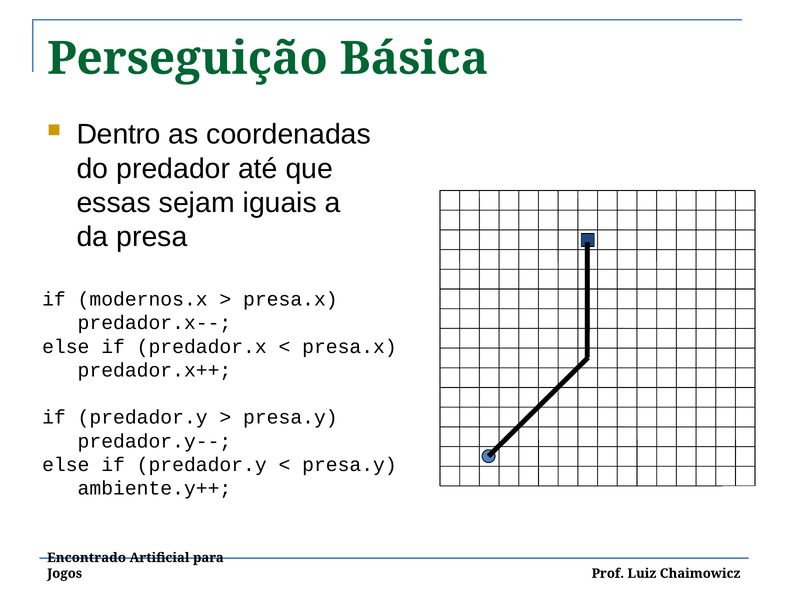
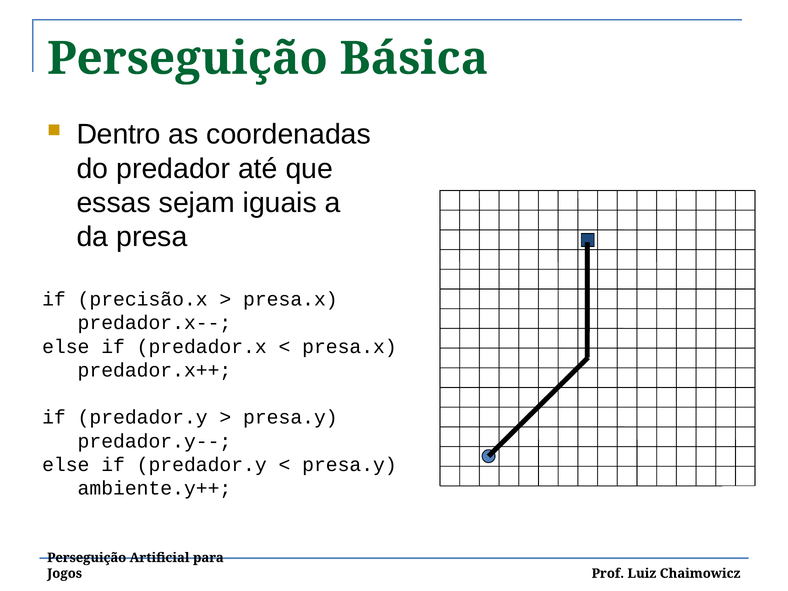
modernos.x: modernos.x -> precisão.x (143, 299)
Encontrado: Encontrado -> Perseguição (87, 558)
